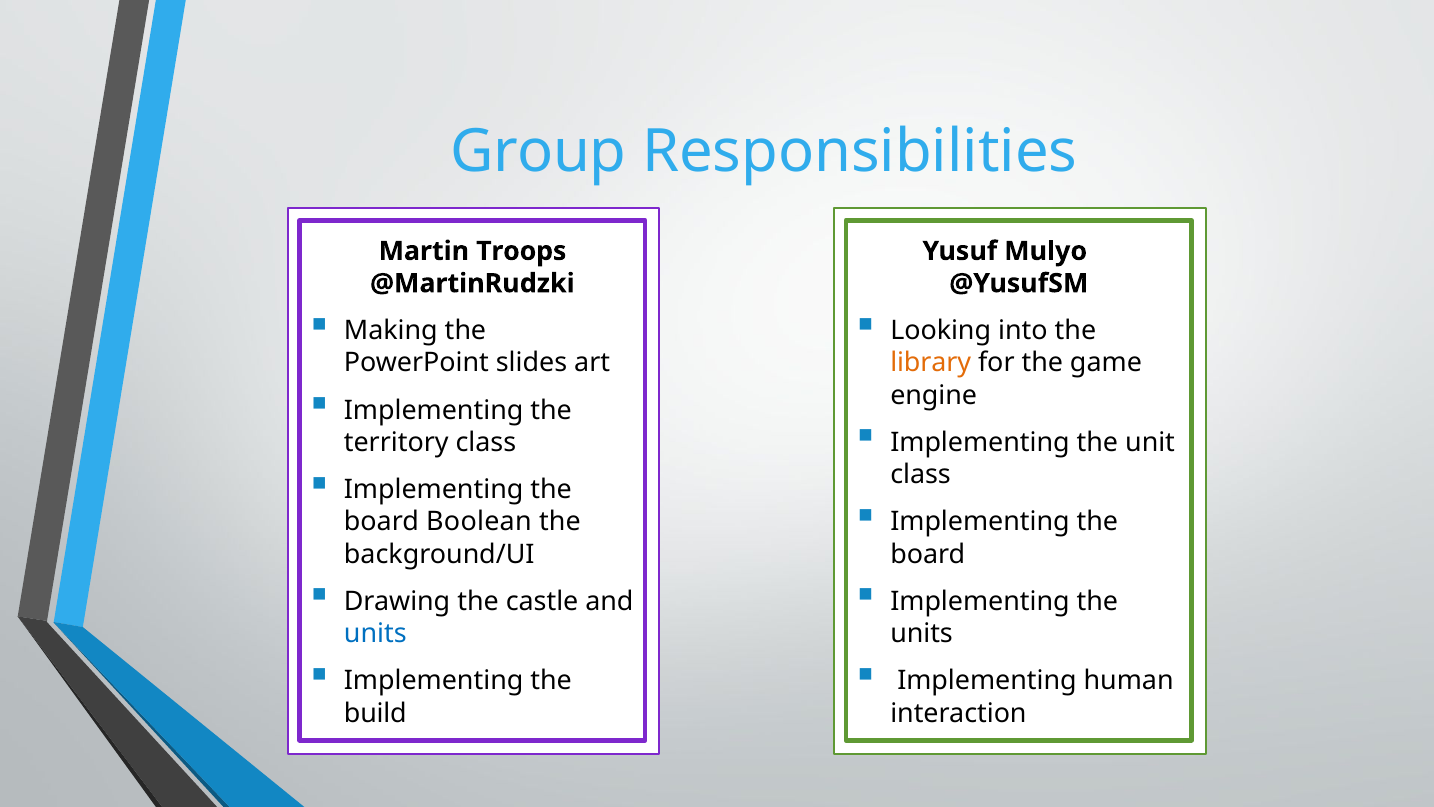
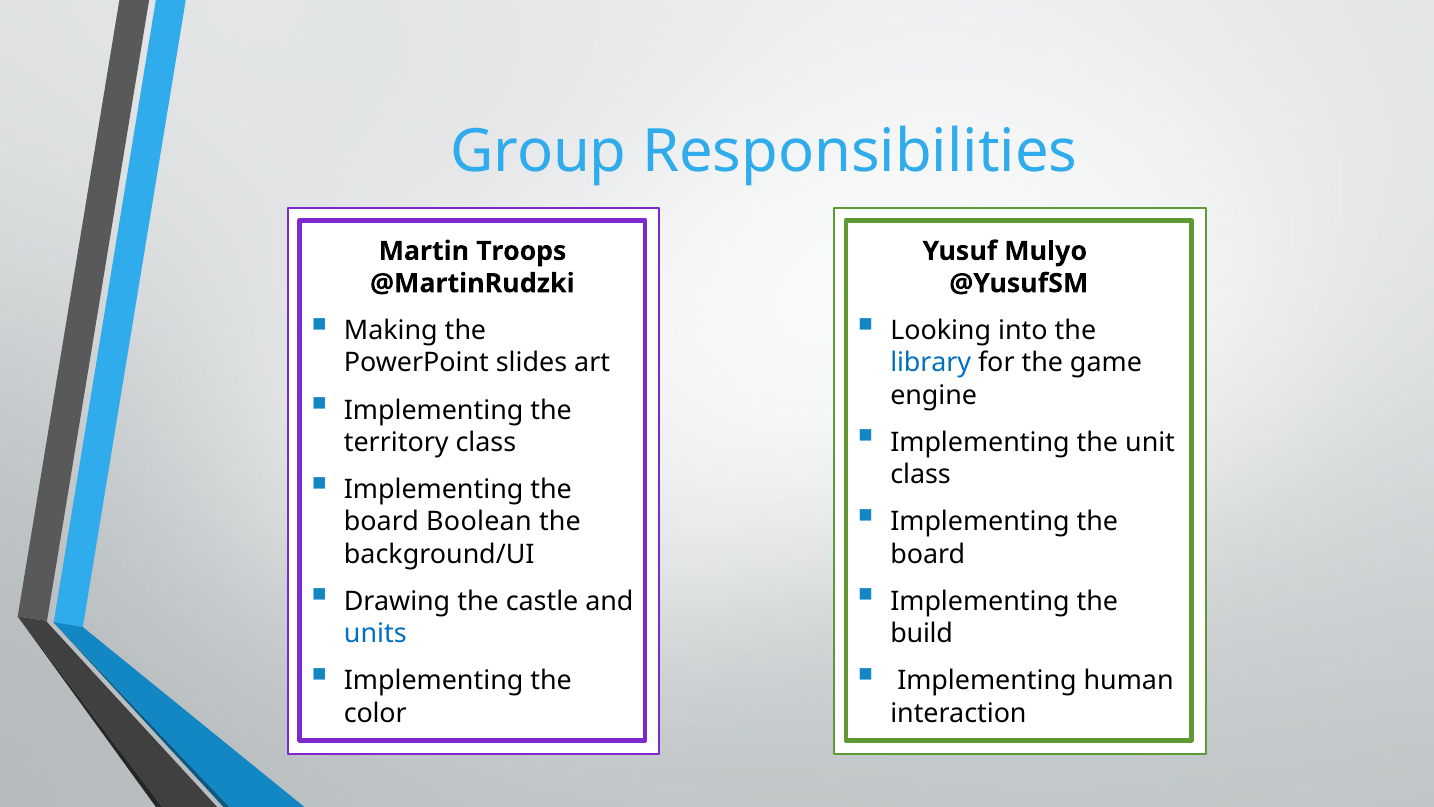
library colour: orange -> blue (931, 363)
units: units -> build (922, 633)
build: build -> color (375, 713)
